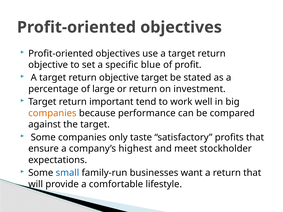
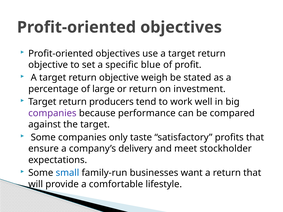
objective target: target -> weigh (154, 78)
important: important -> producers (111, 102)
companies colour: orange -> purple (52, 113)
highest: highest -> delivery (135, 149)
